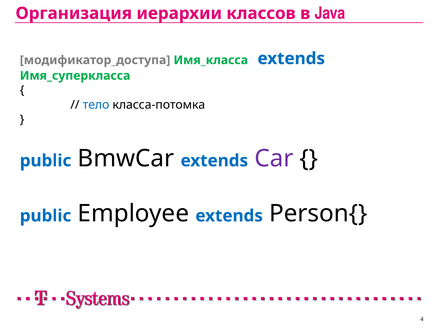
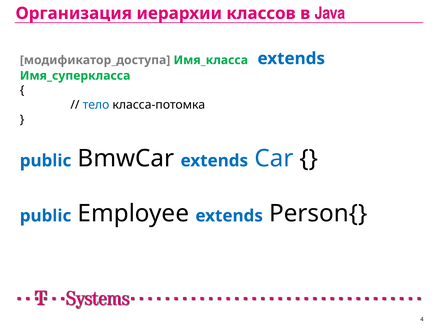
Car colour: purple -> blue (274, 159)
